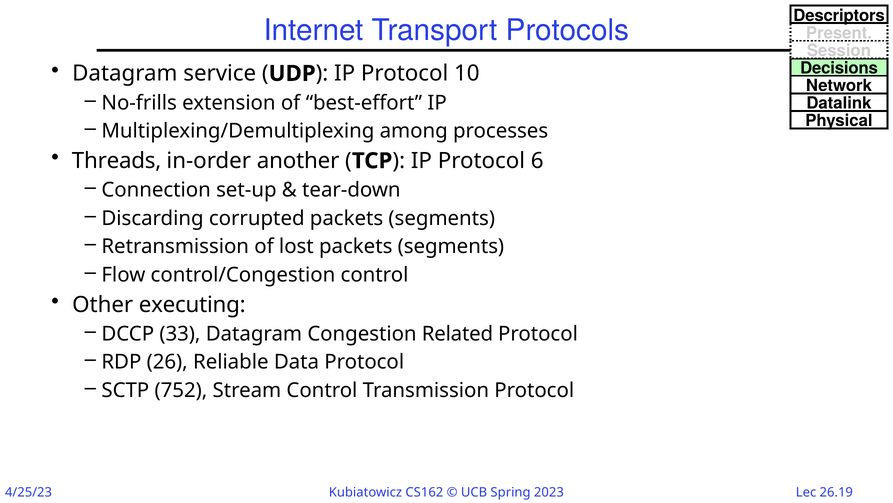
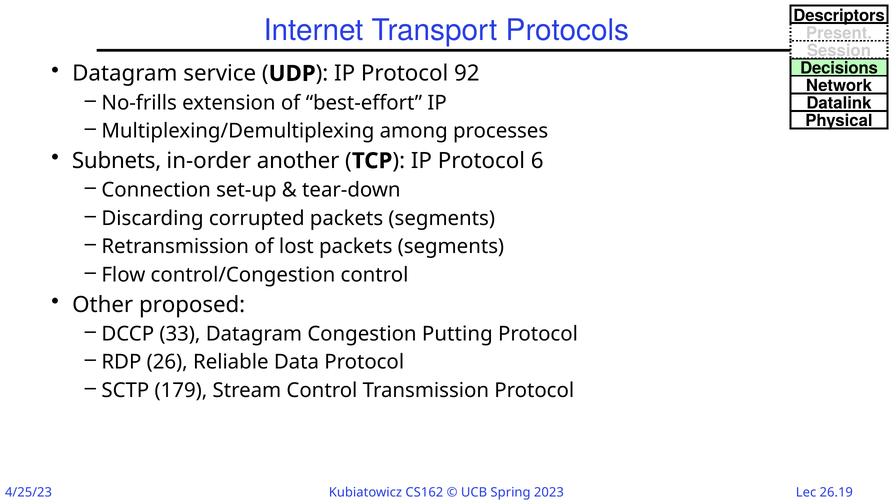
10: 10 -> 92 (467, 73)
Threads: Threads -> Subnets (117, 161)
executing: executing -> proposed (192, 304)
Related: Related -> Putting (457, 334)
752: 752 -> 179 (181, 390)
